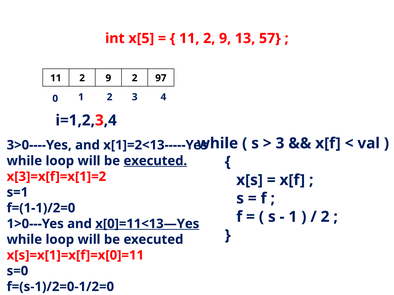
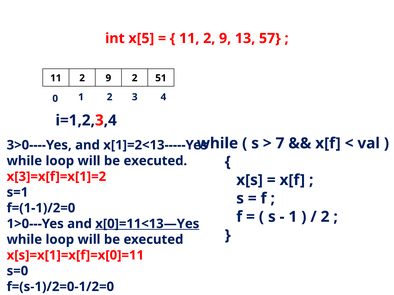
97: 97 -> 51 (161, 78)
3: 3 -> 7 (280, 144)
executed underline: present -> none (155, 161)
